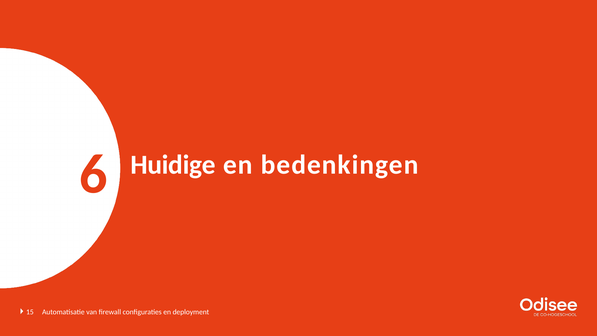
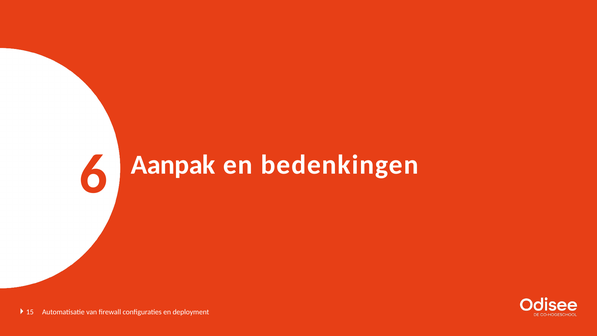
Huidige: Huidige -> Aanpak (173, 165)
